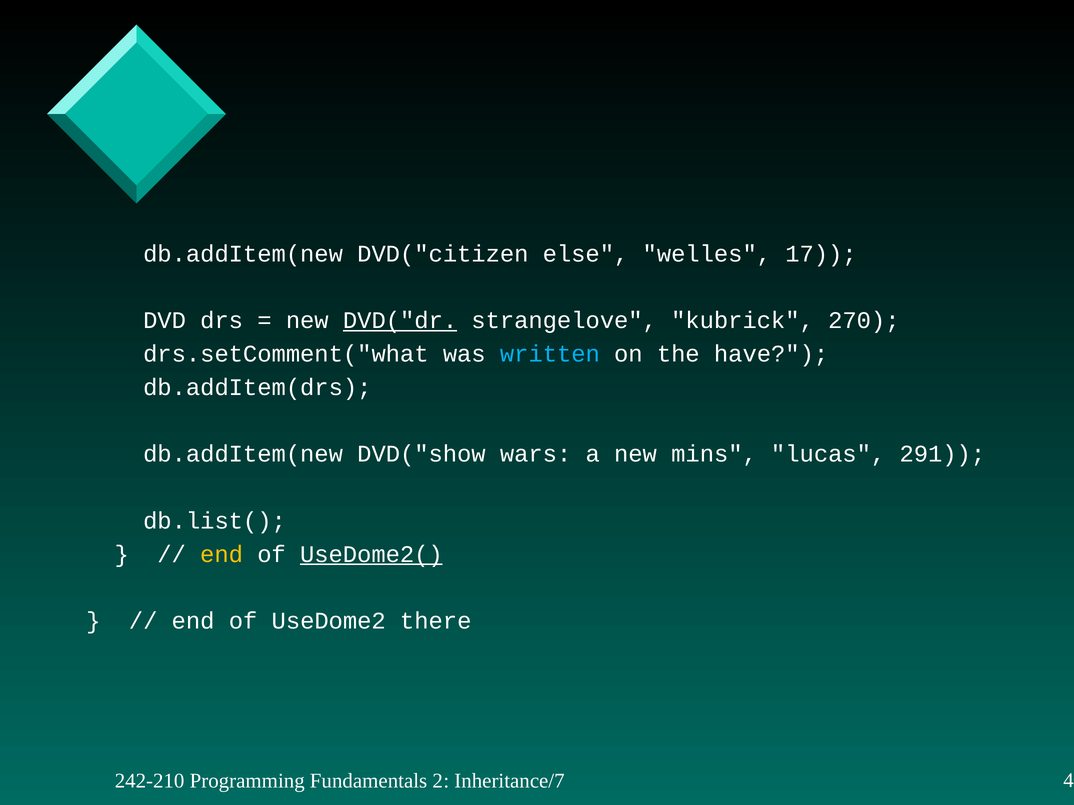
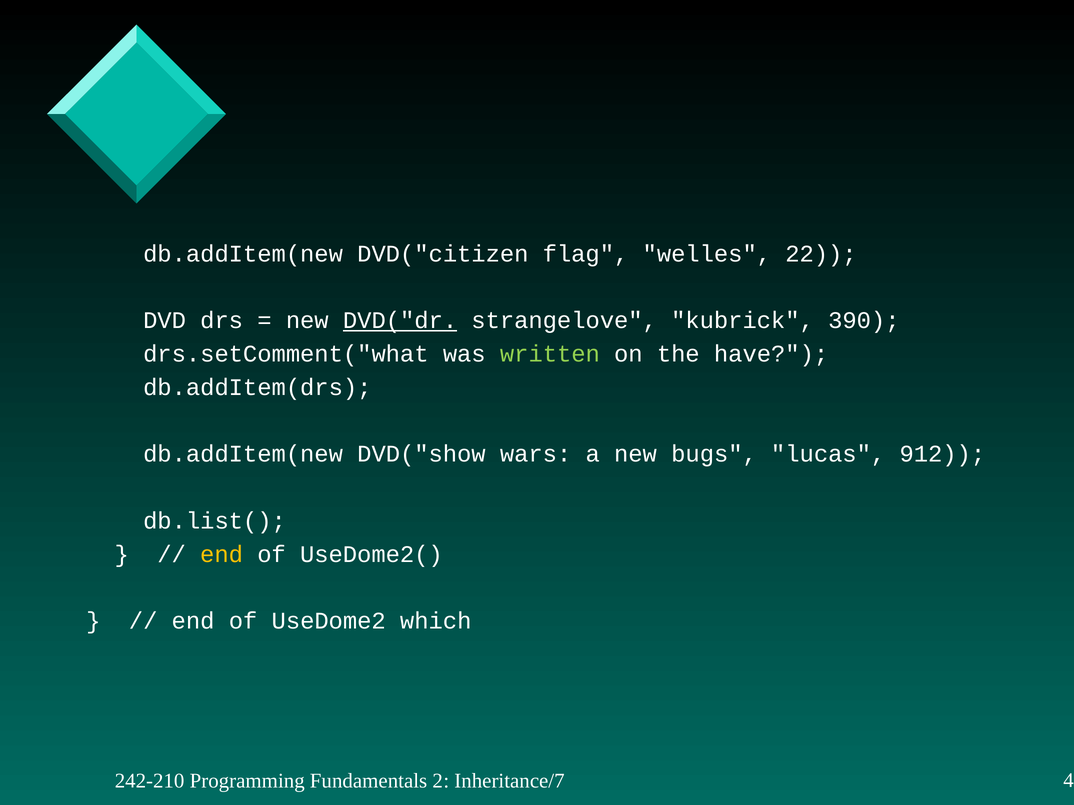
else: else -> flag (586, 254)
17: 17 -> 22 (821, 254)
270: 270 -> 390 (864, 321)
written colour: light blue -> light green (550, 354)
mins: mins -> bugs (714, 454)
291: 291 -> 912 (942, 454)
UseDome2( underline: present -> none (371, 555)
there: there -> which (436, 621)
